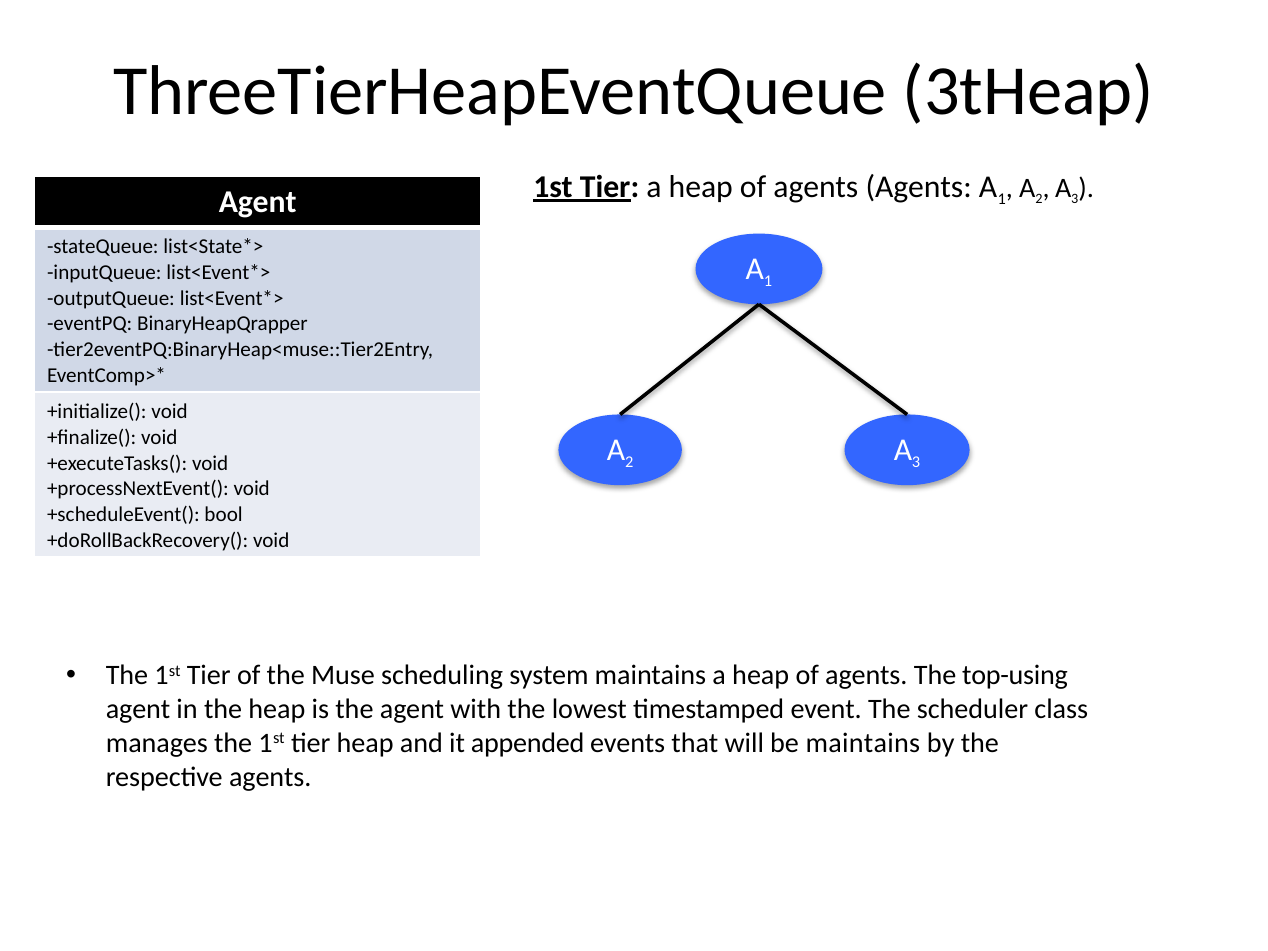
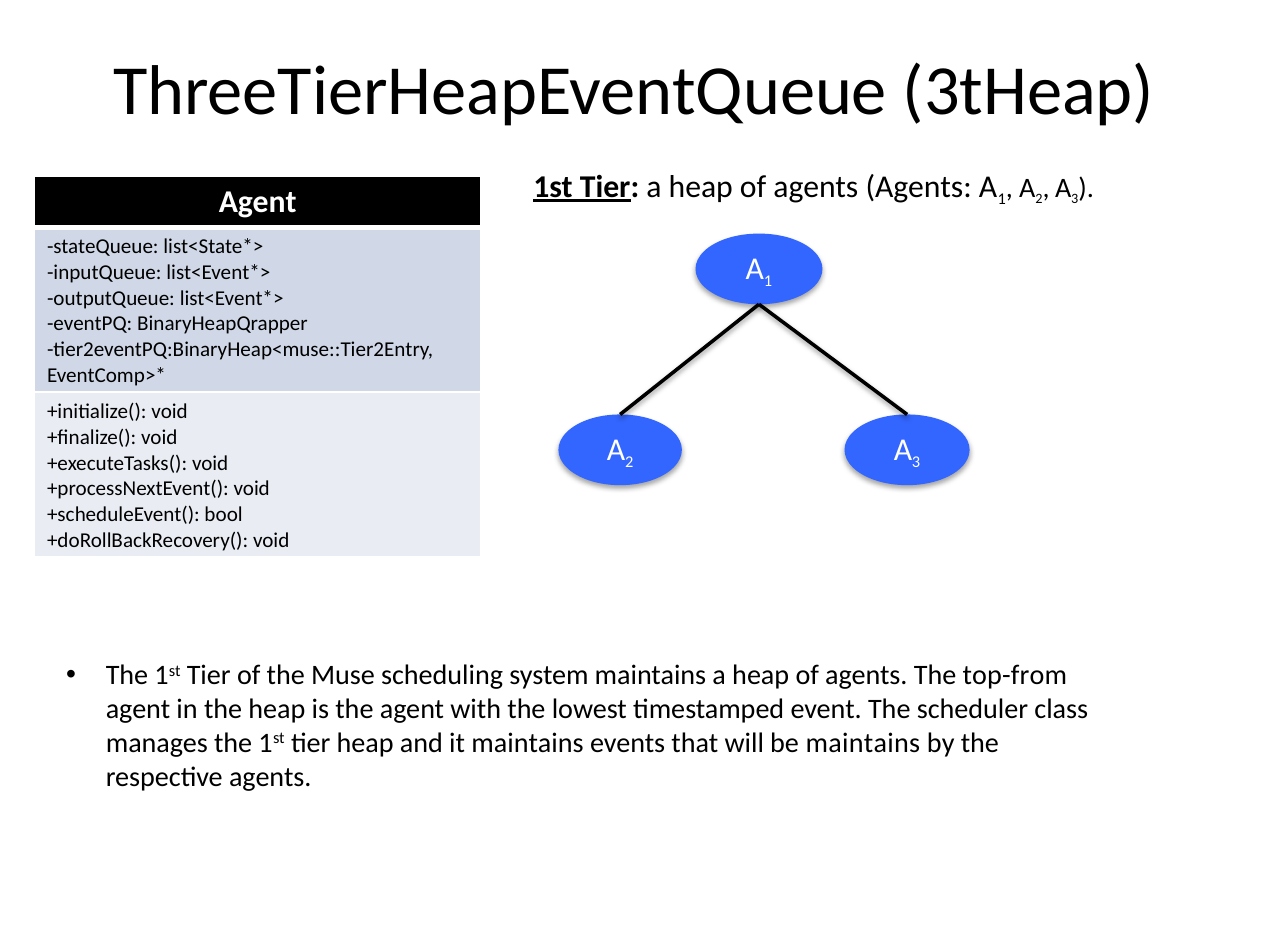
top-using: top-using -> top-from (1015, 676)
it appended: appended -> maintains (528, 743)
